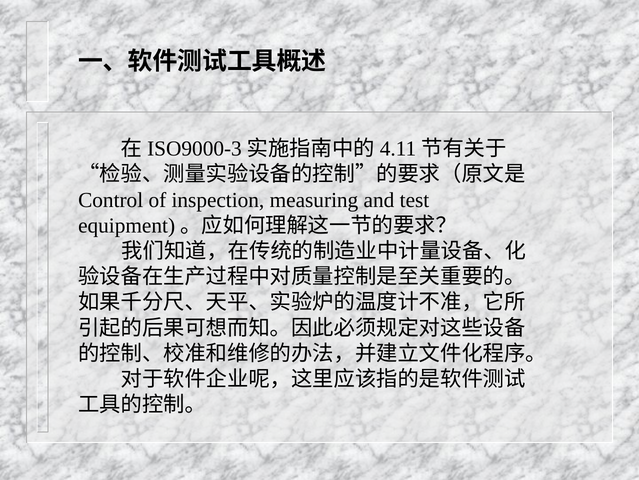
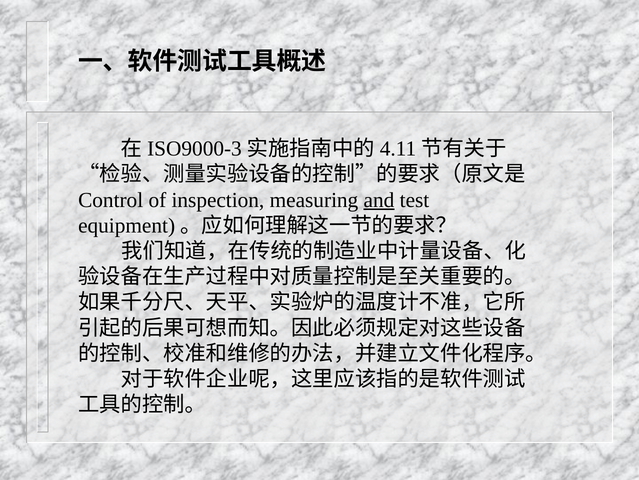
and underline: none -> present (379, 200)
